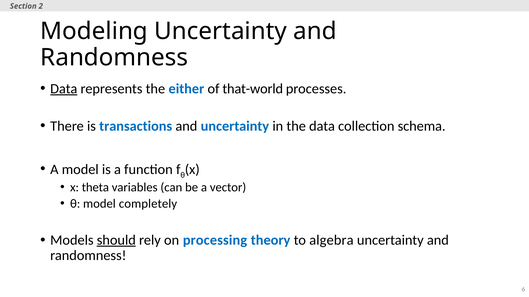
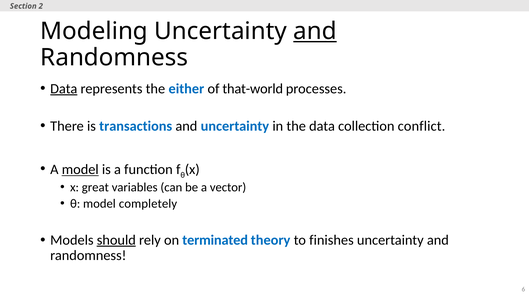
and underline: none -> present (315, 31)
schema: schema -> conflict (422, 126)
model underline: none -> present (80, 170)
theta: theta -> great (95, 188)
processing: processing -> terminated (215, 241)
algebra: algebra -> finishes (331, 241)
